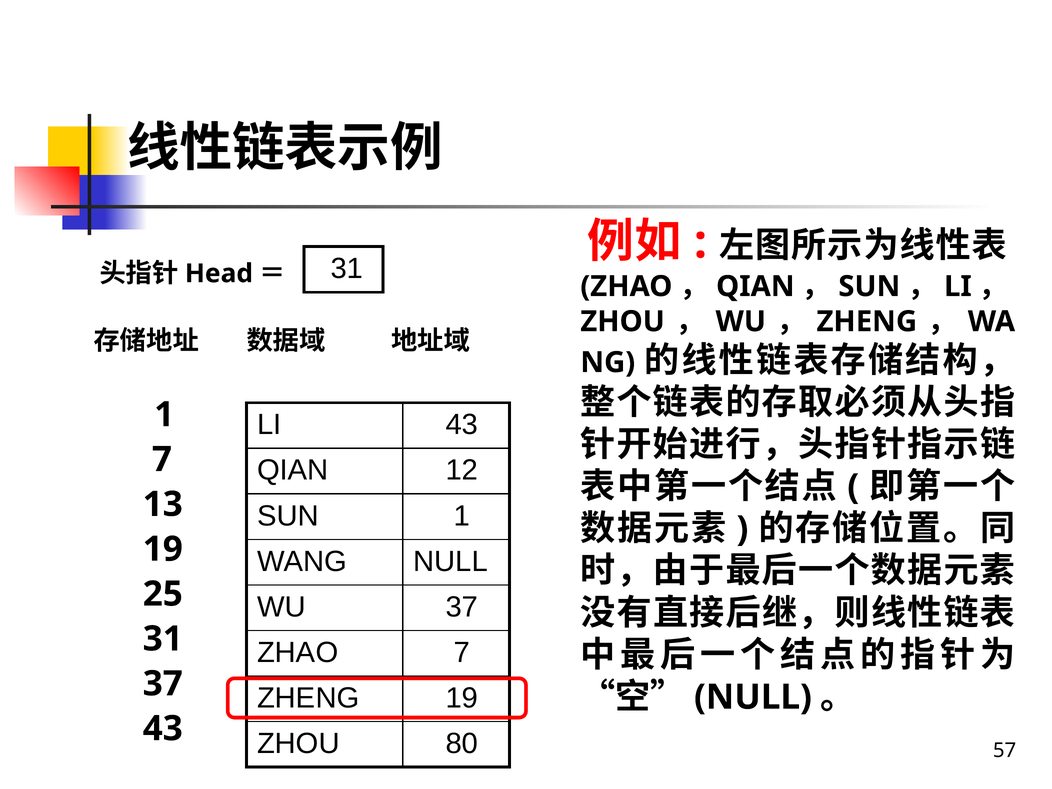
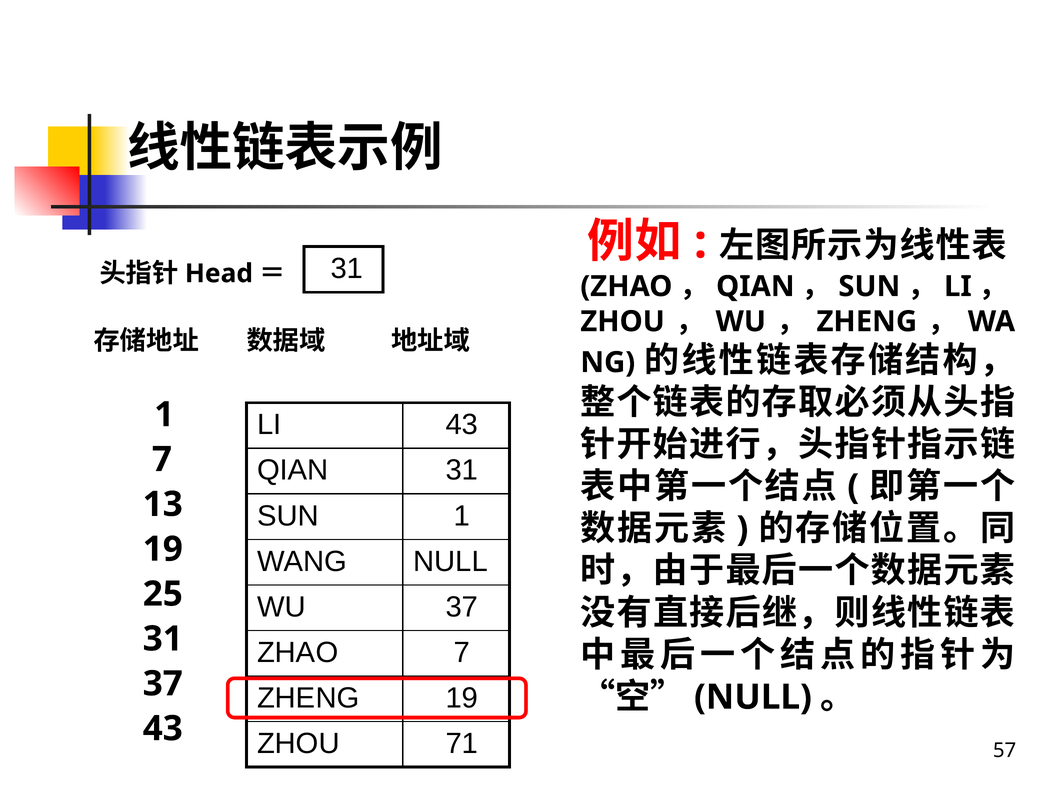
QIAN 12: 12 -> 31 (462, 470)
80: 80 -> 71 (462, 744)
